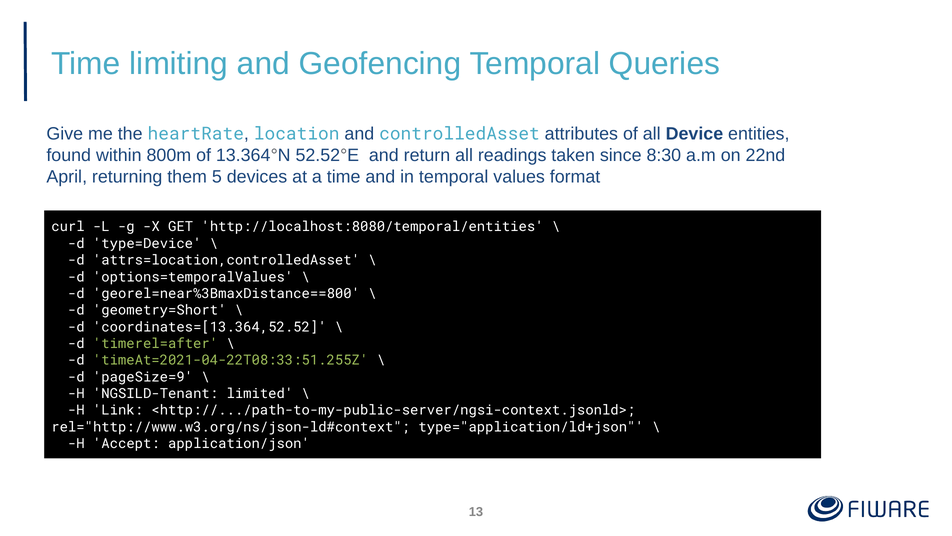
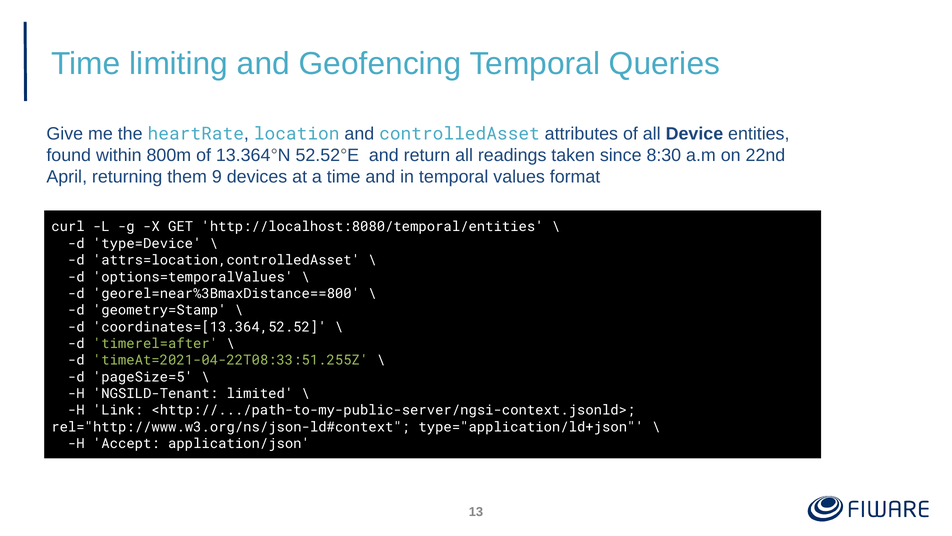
5: 5 -> 9 (217, 177)
geometry=Short: geometry=Short -> geometry=Stamp (160, 310)
pageSize=9: pageSize=9 -> pageSize=5 (143, 377)
